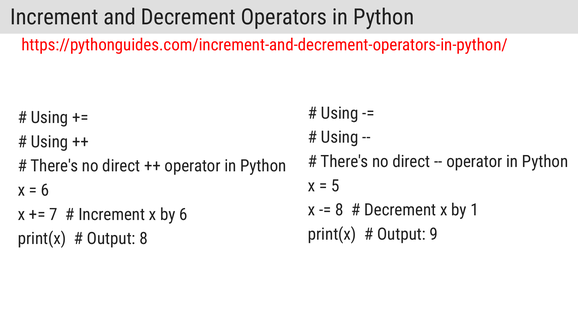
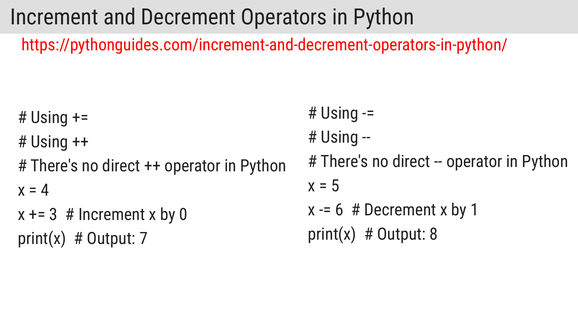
6: 6 -> 4 (45, 190)
8: 8 -> 6 (339, 210)
7: 7 -> 3 (53, 215)
by 6: 6 -> 0 (183, 215)
9: 9 -> 8 (434, 234)
Output 8: 8 -> 7 (144, 239)
